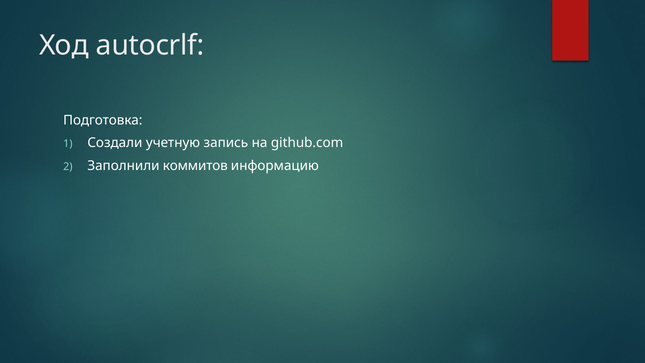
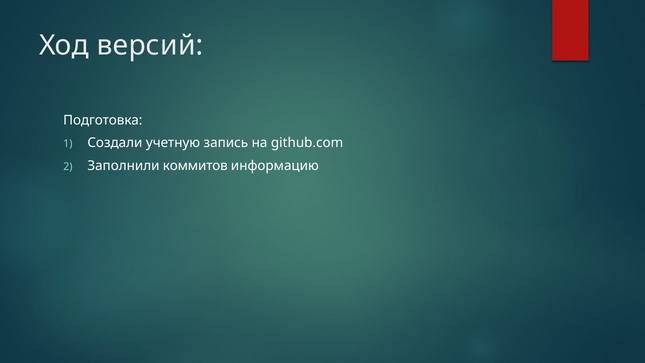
autocrlf: autocrlf -> версий (150, 45)
